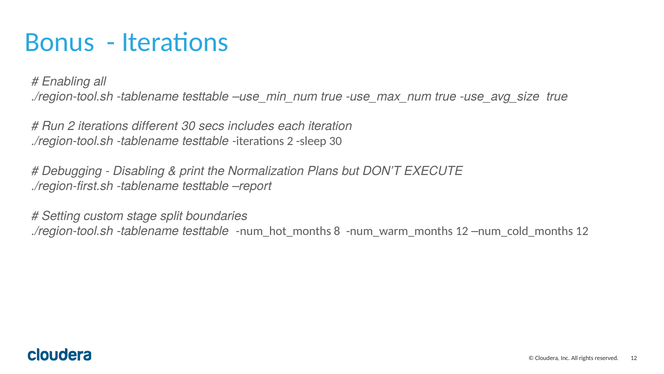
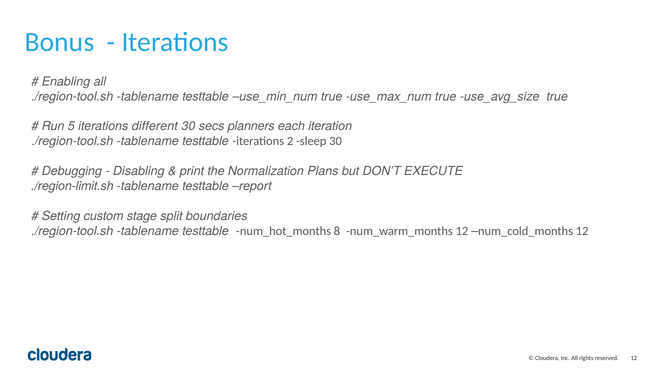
Run 2: 2 -> 5 (71, 126)
includes: includes -> planners (251, 126)
./region-first.sh: ./region-first.sh -> ./region-limit.sh (72, 186)
